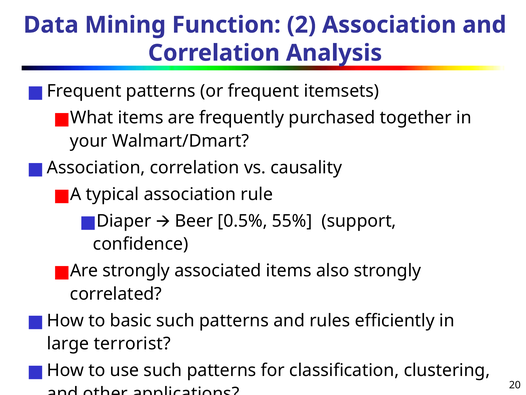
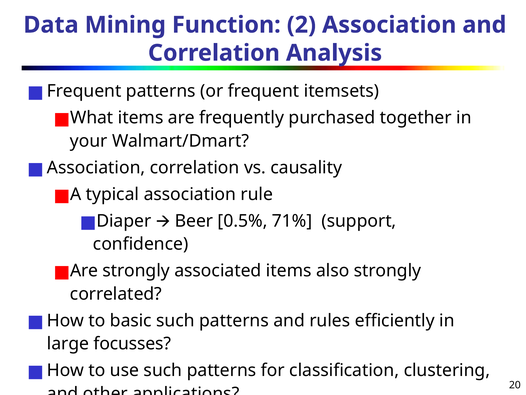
55%: 55% -> 71% (292, 221)
terrorist: terrorist -> focusses (132, 343)
